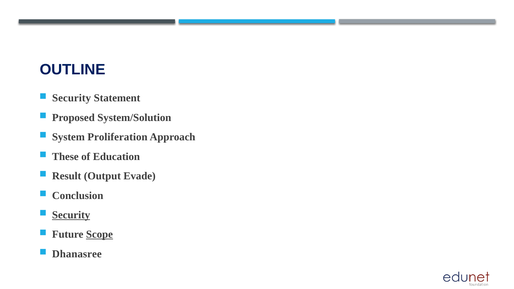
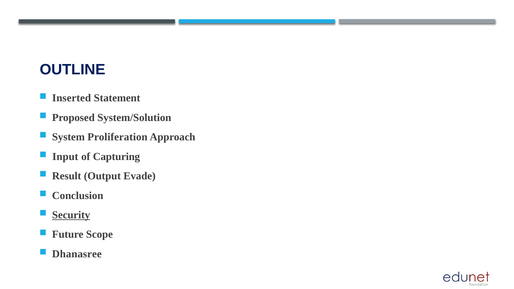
Security: Security -> Inserted (72, 98)
These: These -> Input (65, 157)
Education: Education -> Capturing (116, 157)
Scope underline: present -> none (99, 235)
